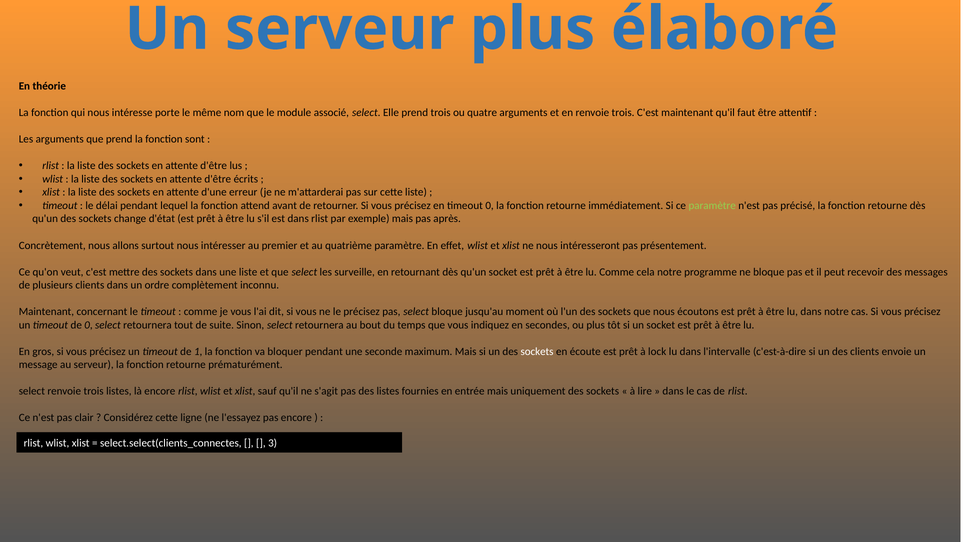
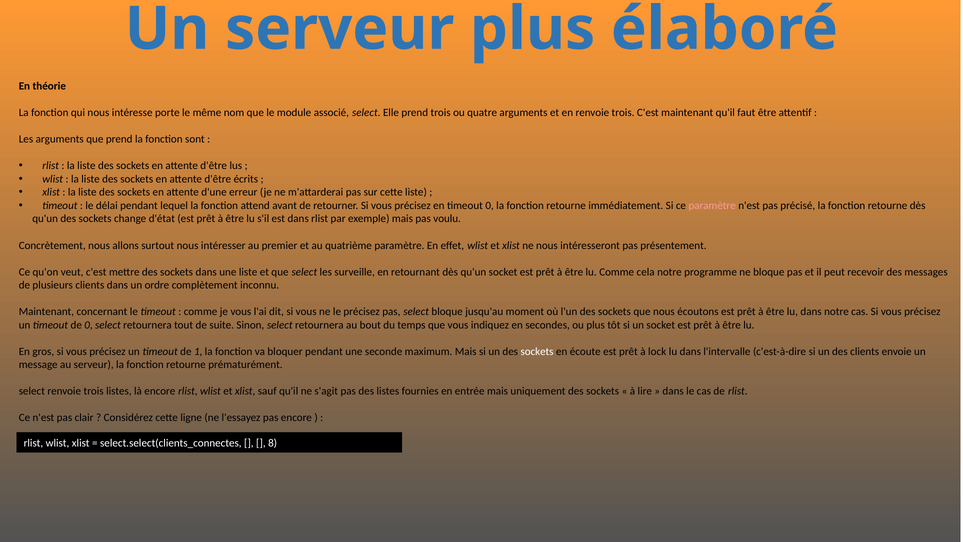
paramètre colour: light green -> pink (712, 205)
après: après -> voulu (447, 219)
3: 3 -> 8 (273, 443)
